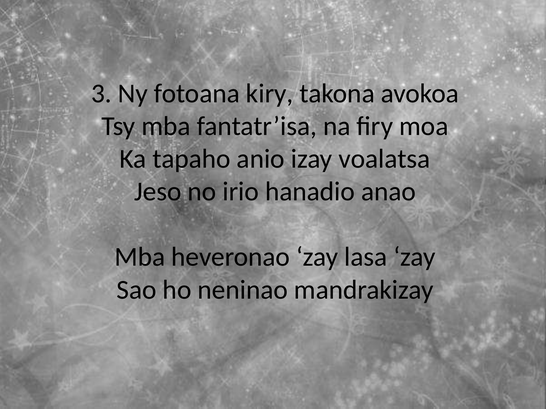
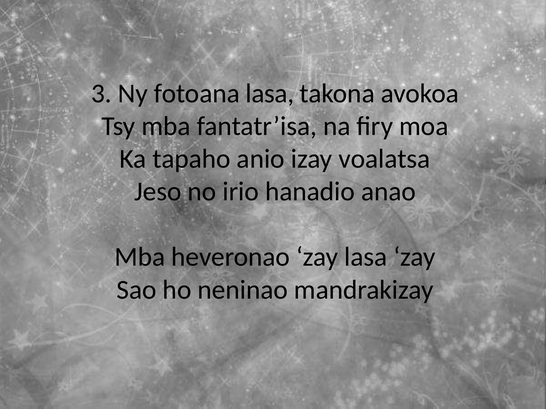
fotoana kiry: kiry -> lasa (270, 93)
